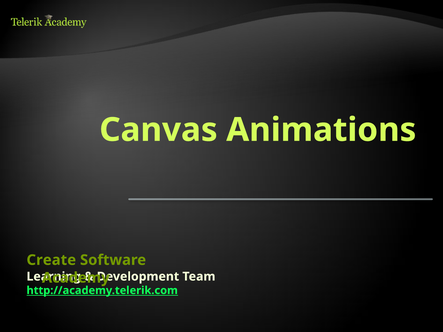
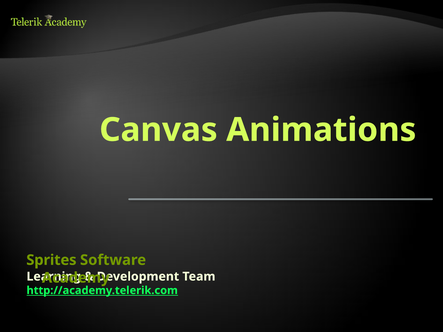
Create: Create -> Sprites (51, 260)
